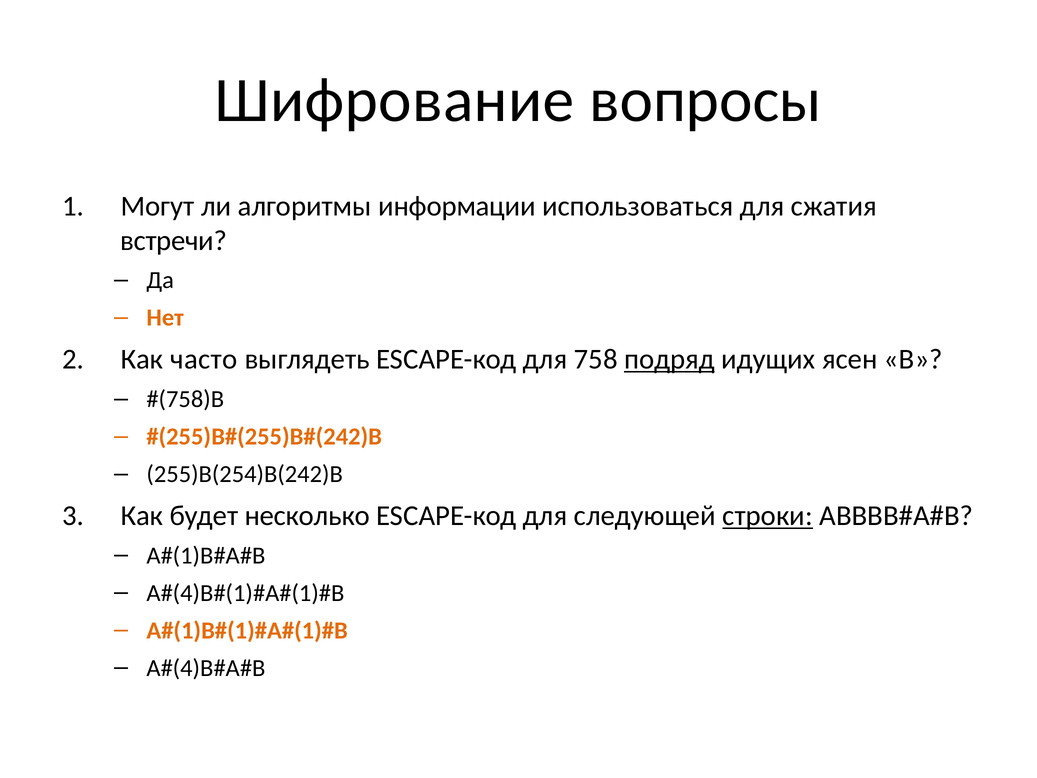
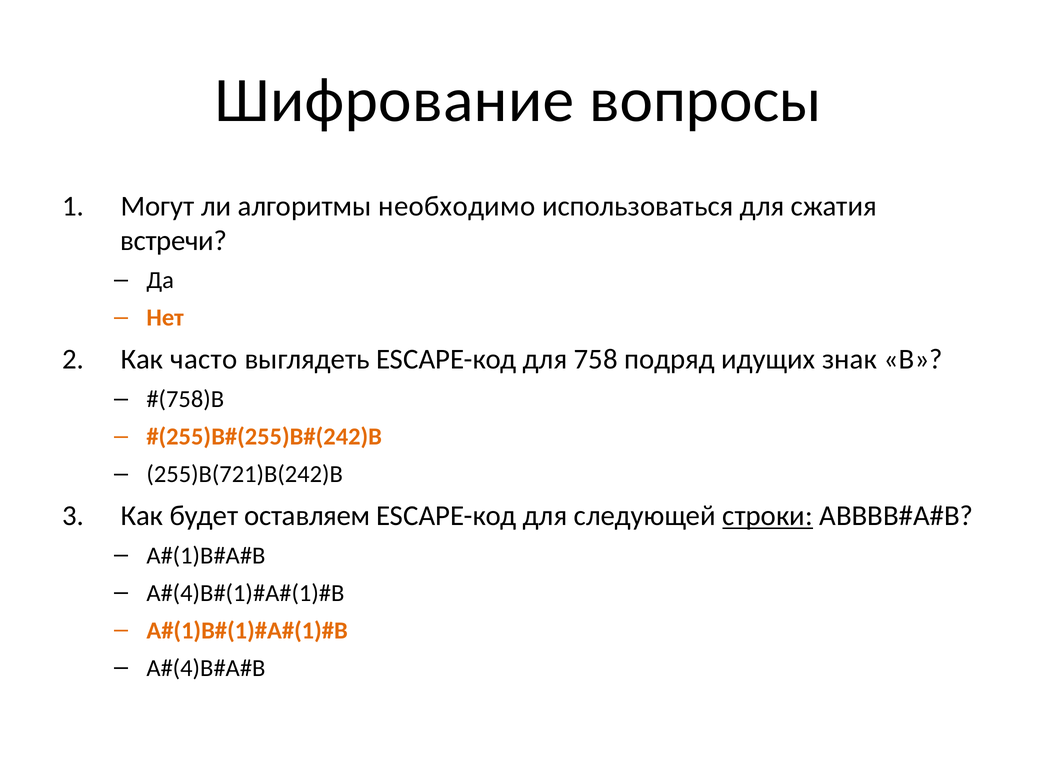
информации: информации -> необходимо (457, 206)
подряд underline: present -> none (669, 359)
ясен: ясен -> знак (850, 359)
255)B(254)B(242)B: 255)B(254)B(242)B -> 255)B(721)B(242)B (245, 474)
несколько: несколько -> оставляем (307, 516)
